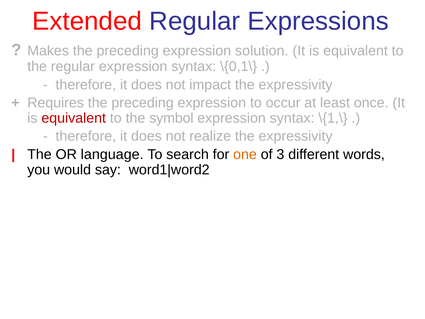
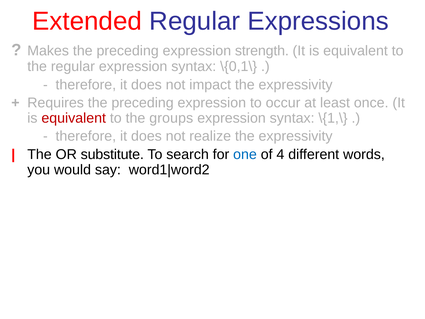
solution: solution -> strength (262, 51)
symbol: symbol -> groups (171, 118)
language: language -> substitute (112, 154)
one colour: orange -> blue (245, 154)
3: 3 -> 4 (280, 154)
